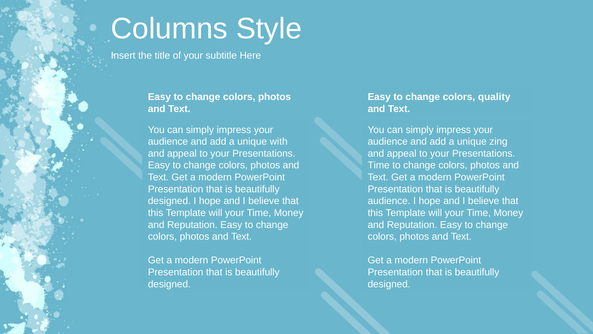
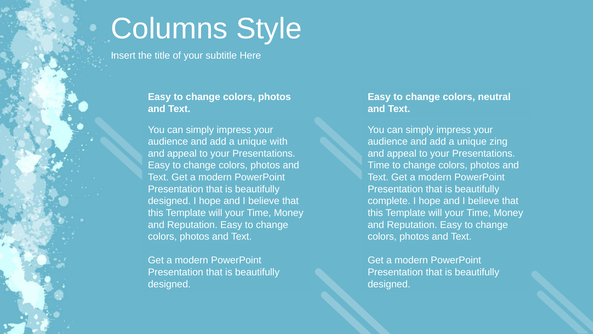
quality: quality -> neutral (494, 97)
audience: audience -> complete (389, 201)
